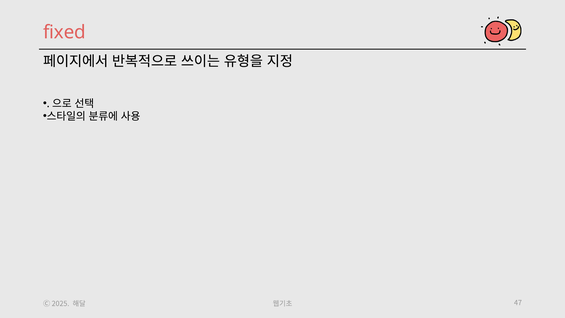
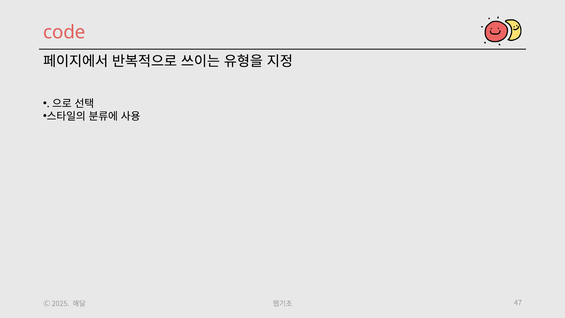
fixed: fixed -> code (64, 32)
